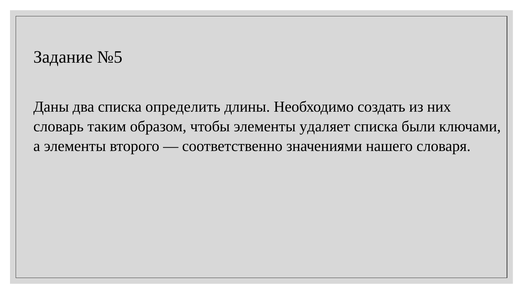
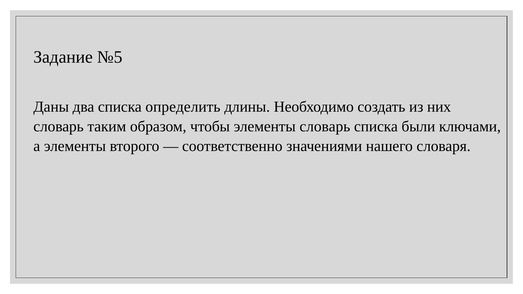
элементы удаляет: удаляет -> словарь (325, 127)
